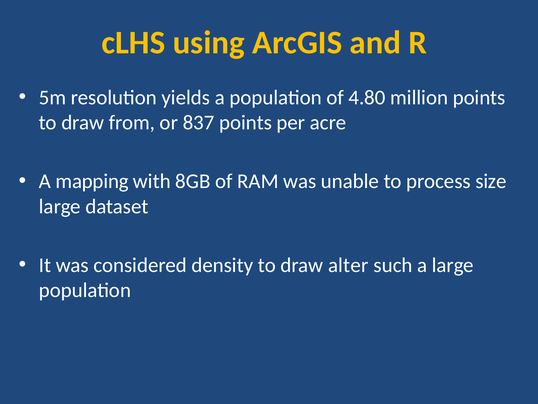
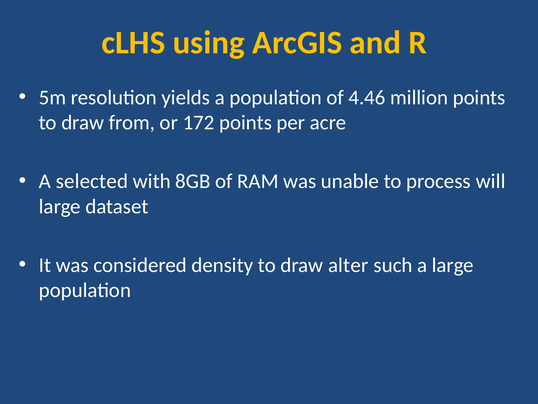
4.80: 4.80 -> 4.46 (367, 97)
837: 837 -> 172 (199, 122)
mapping: mapping -> selected (92, 181)
size: size -> will (491, 181)
